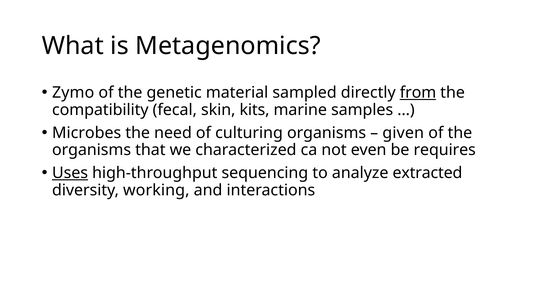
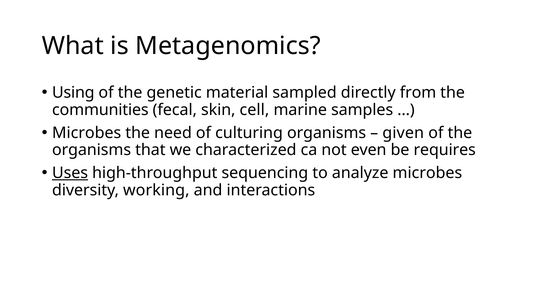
Zymo: Zymo -> Using (73, 93)
from underline: present -> none (418, 93)
compatibility: compatibility -> communities (100, 110)
kits: kits -> cell (254, 110)
analyze extracted: extracted -> microbes (427, 173)
